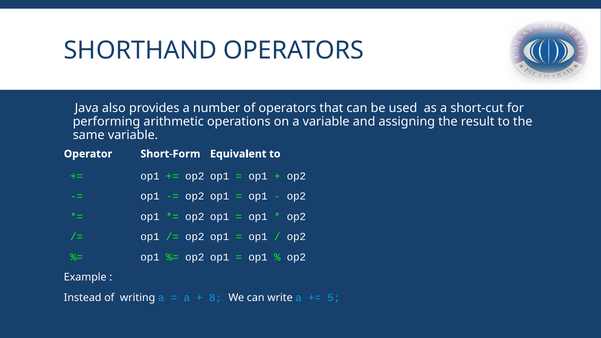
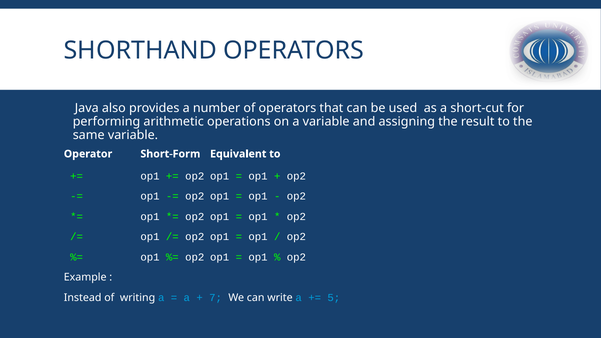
8: 8 -> 7 (216, 298)
